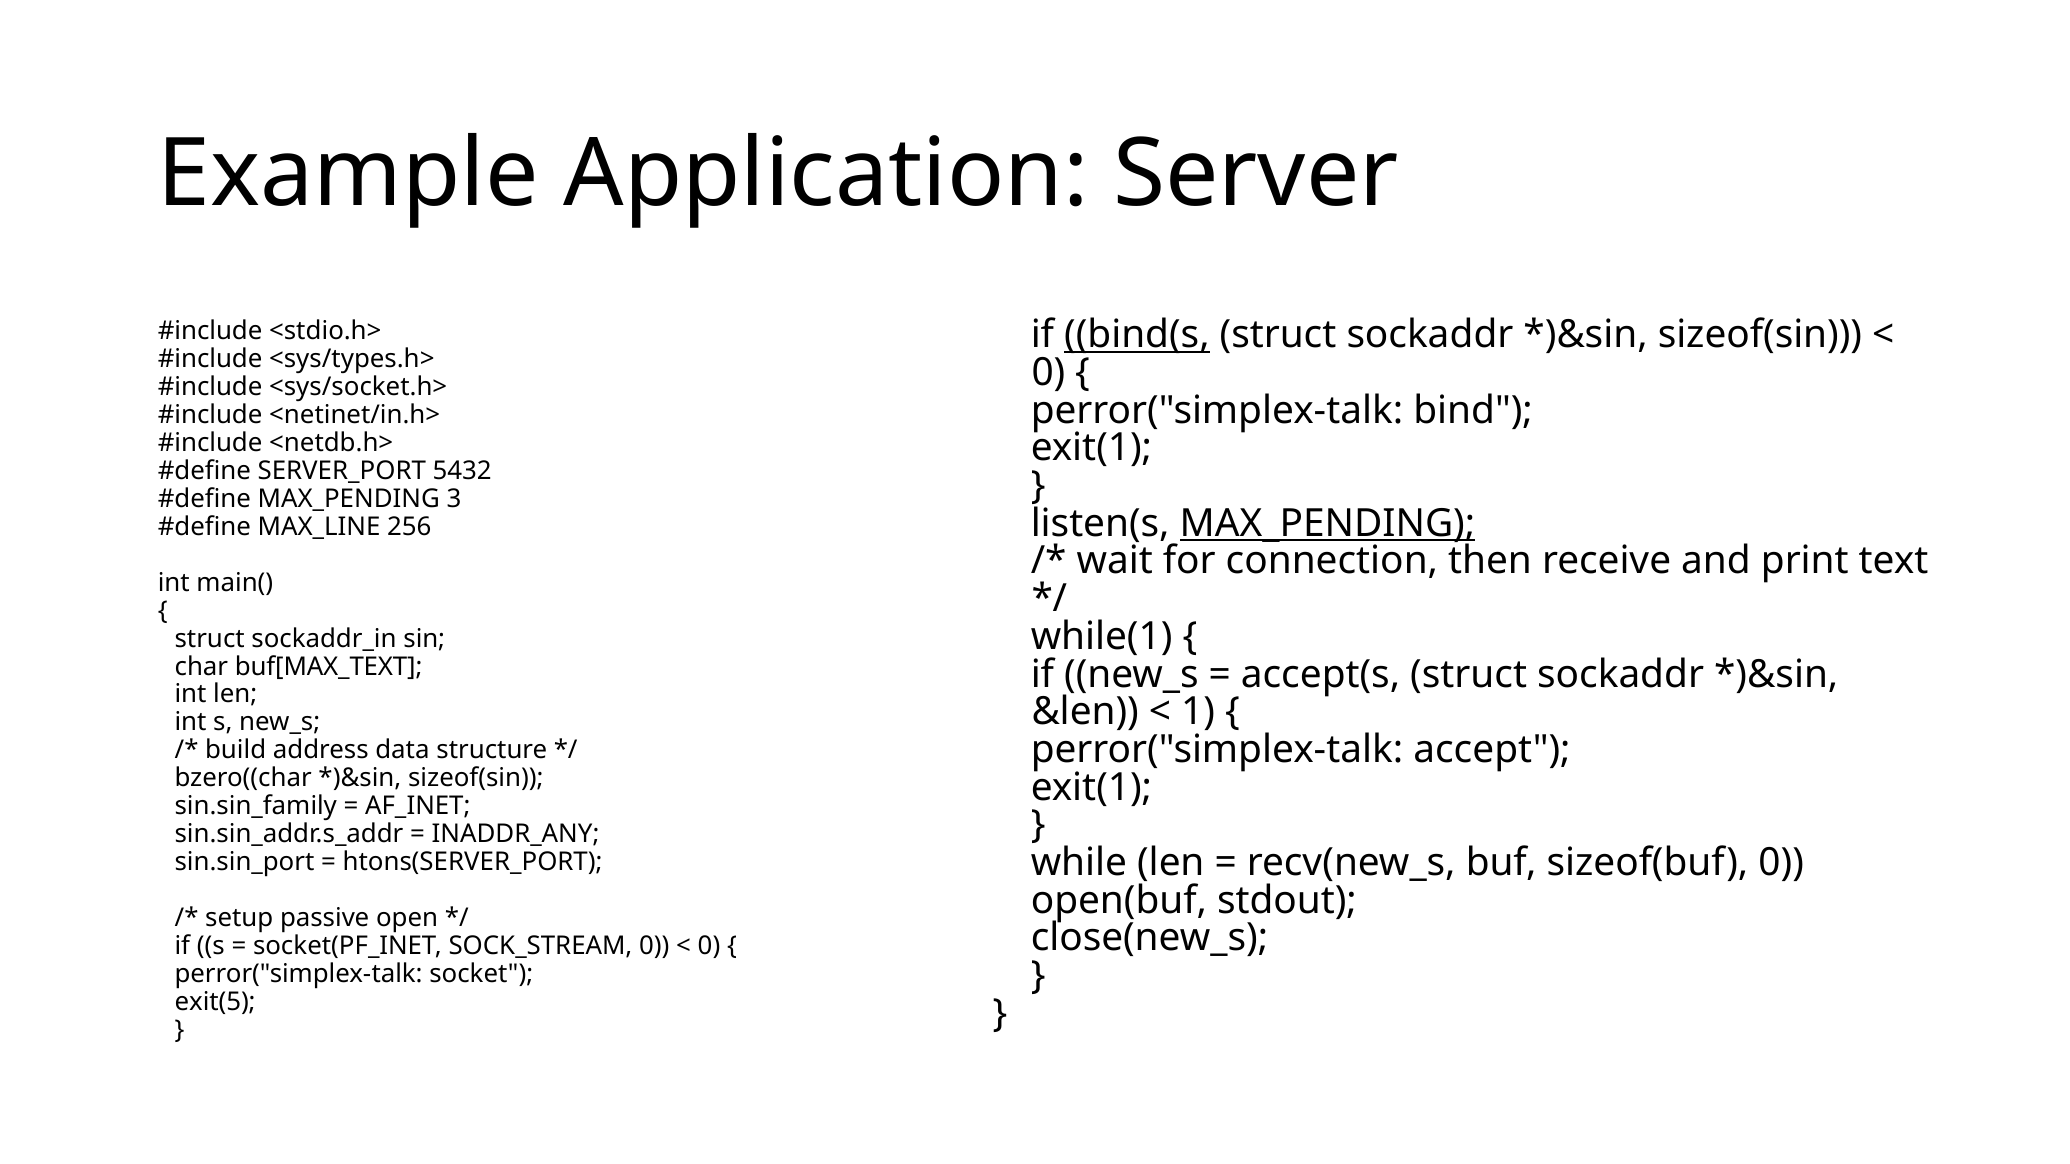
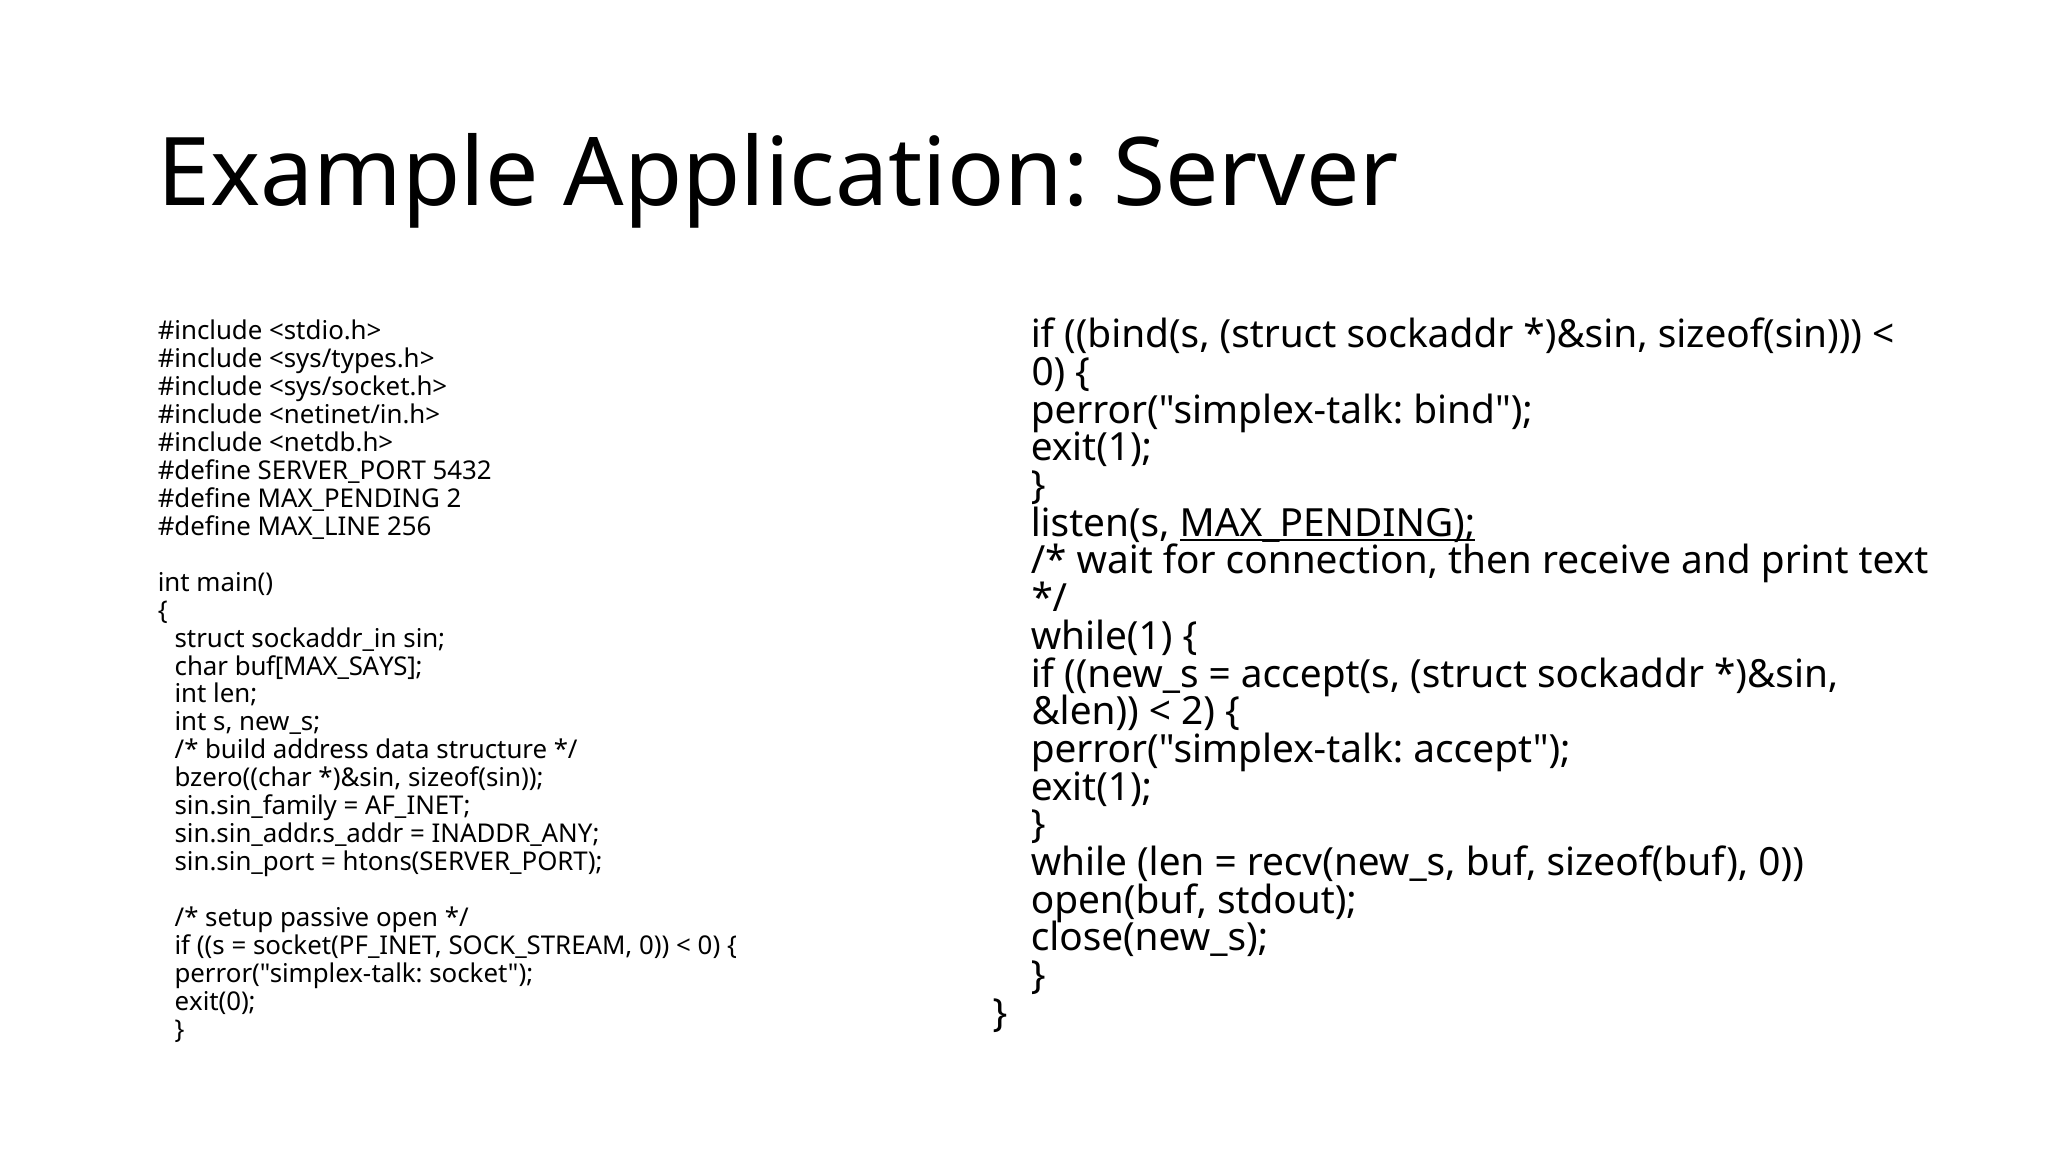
bind(s underline: present -> none (1137, 335)
MAX_PENDING 3: 3 -> 2 (454, 499)
buf[MAX_TEXT: buf[MAX_TEXT -> buf[MAX_SAYS (329, 667)
1: 1 -> 2 (1198, 712)
exit(5: exit(5 -> exit(0 (215, 1002)
